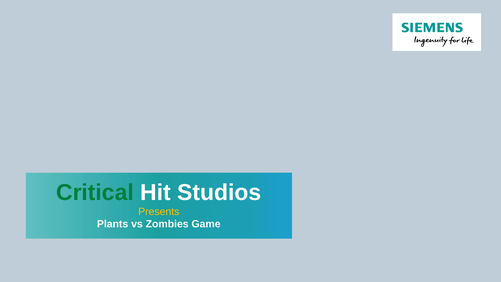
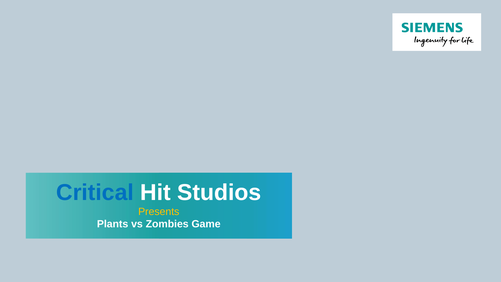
Critical colour: green -> blue (95, 192)
